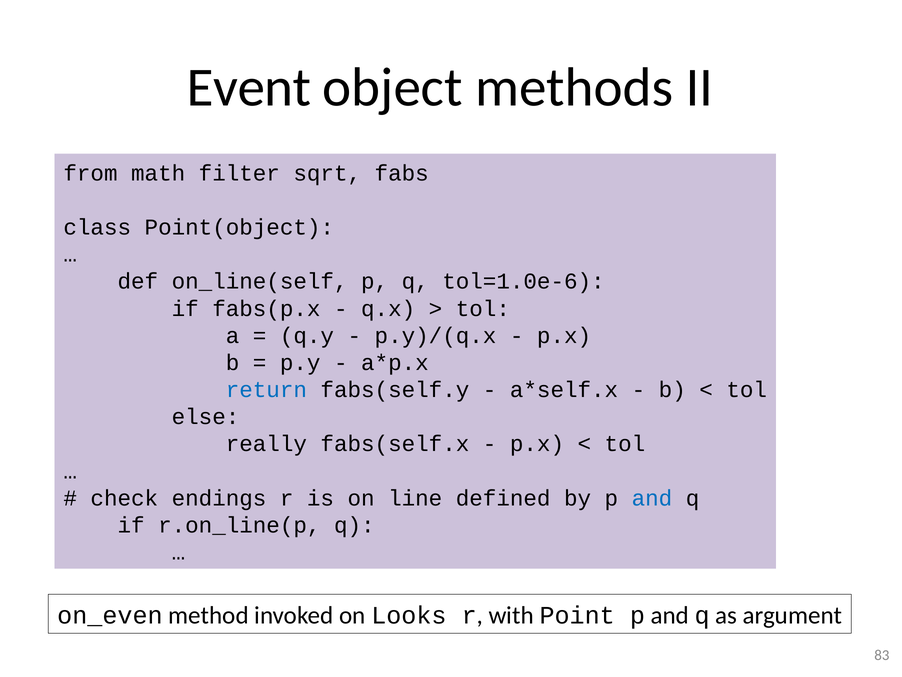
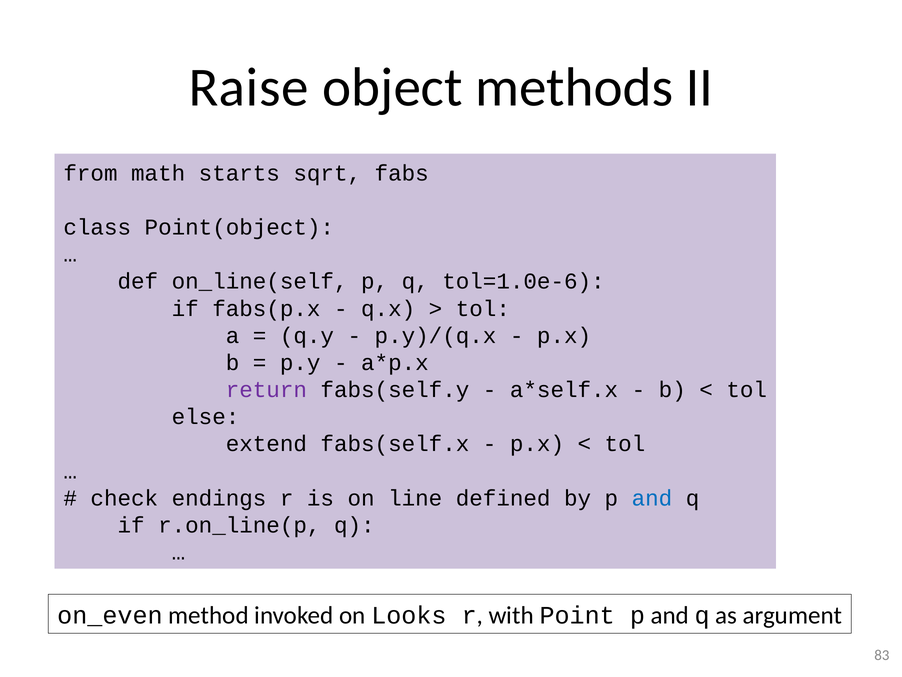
Event: Event -> Raise (249, 87)
filter: filter -> starts (239, 173)
return colour: blue -> purple (266, 390)
really: really -> extend (266, 444)
